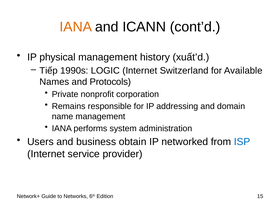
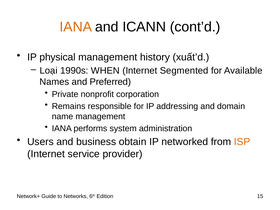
Tiếp: Tiếp -> Loại (49, 71)
LOGIC: LOGIC -> WHEN (105, 71)
Switzerland: Switzerland -> Segmented (184, 71)
Protocols: Protocols -> Preferred (110, 82)
ISP colour: blue -> orange (242, 142)
